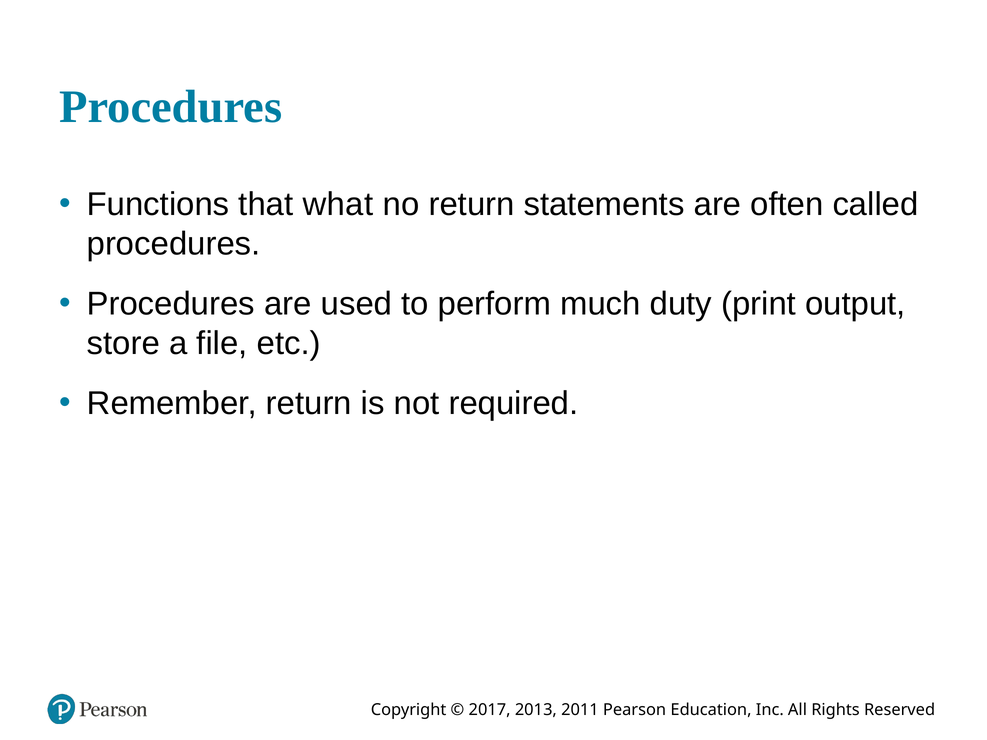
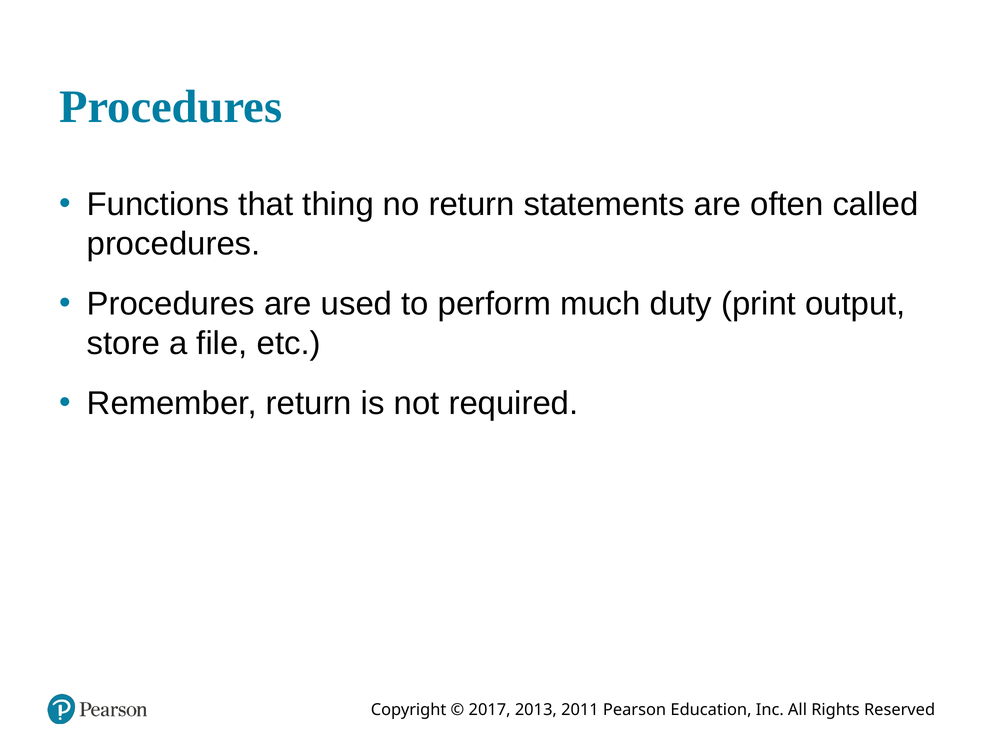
what: what -> thing (338, 205)
